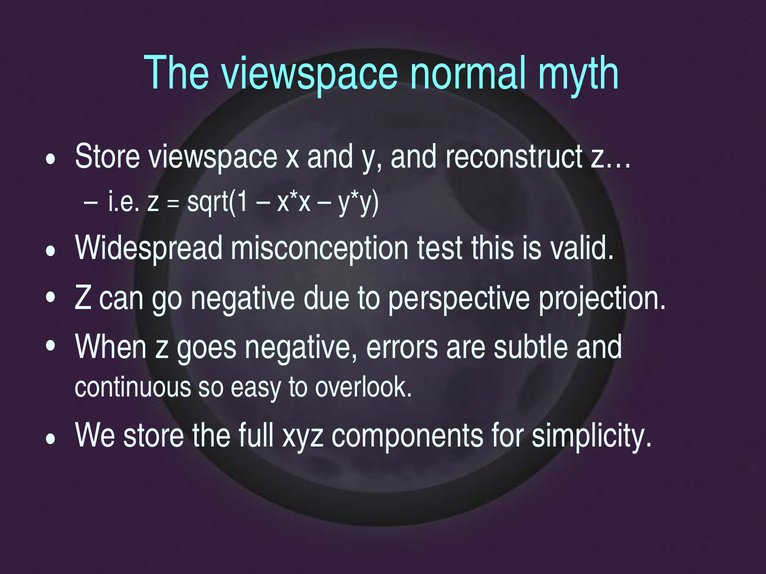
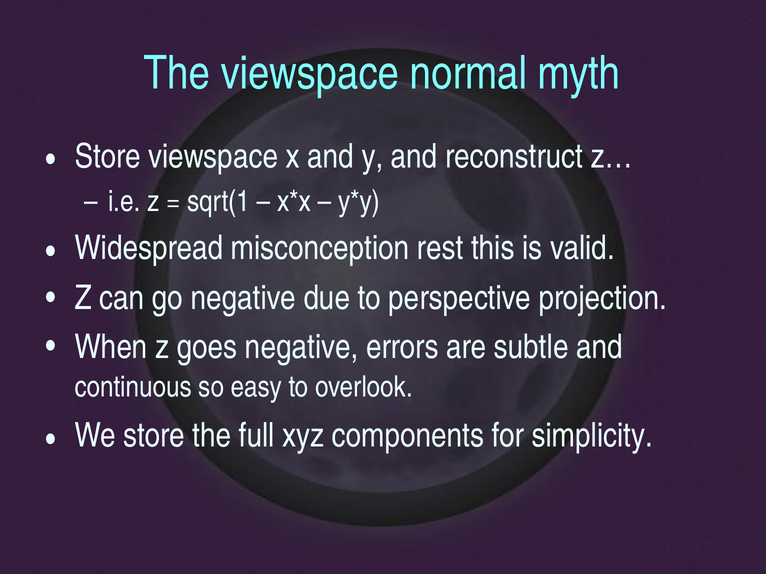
test: test -> rest (440, 248)
